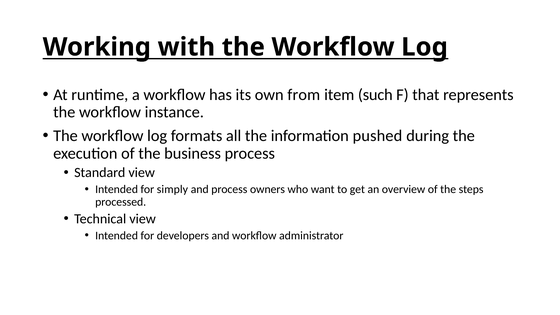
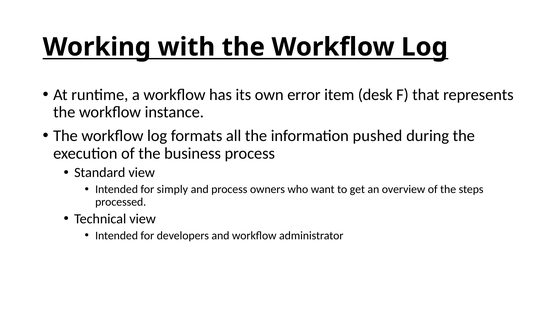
from: from -> error (304, 95)
such: such -> desk (375, 95)
